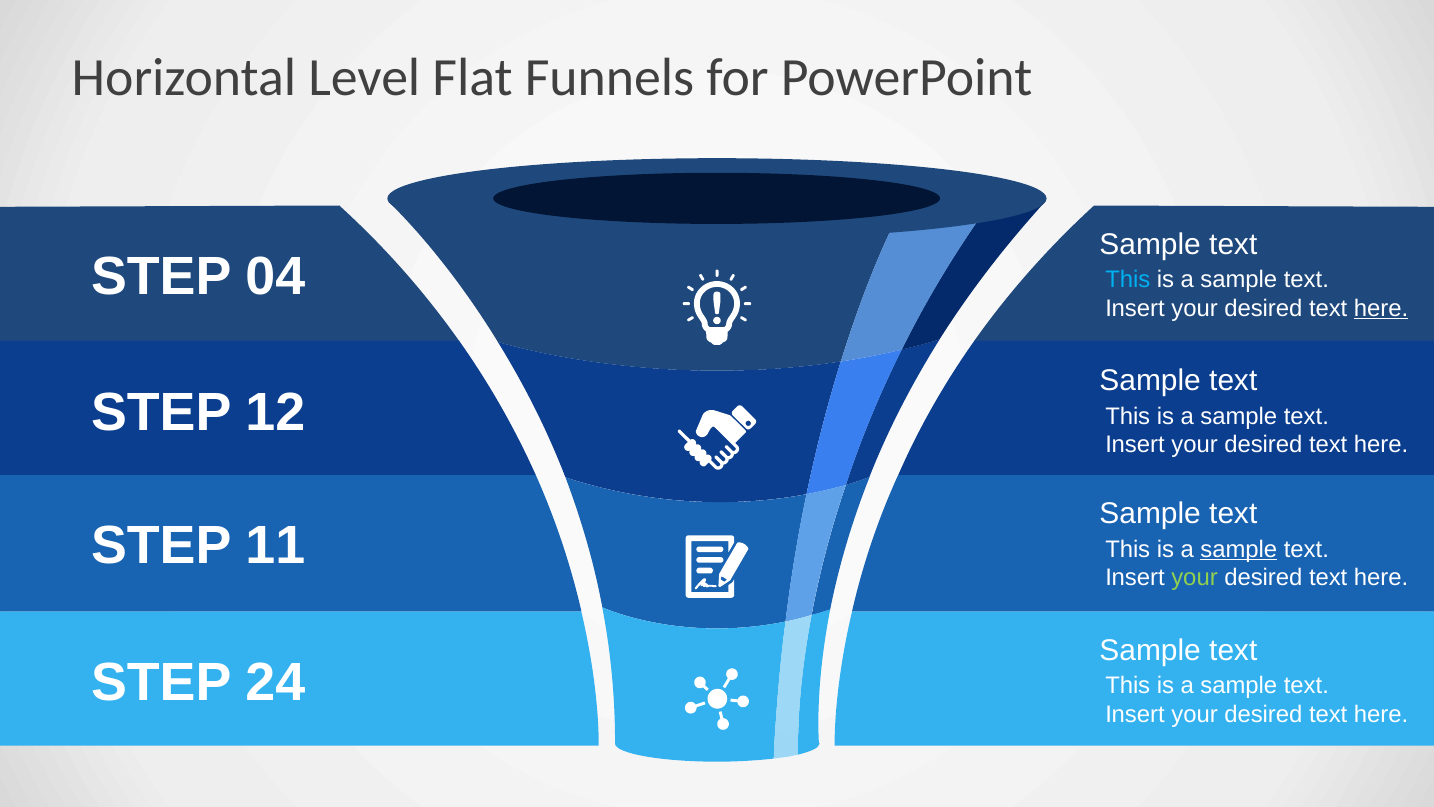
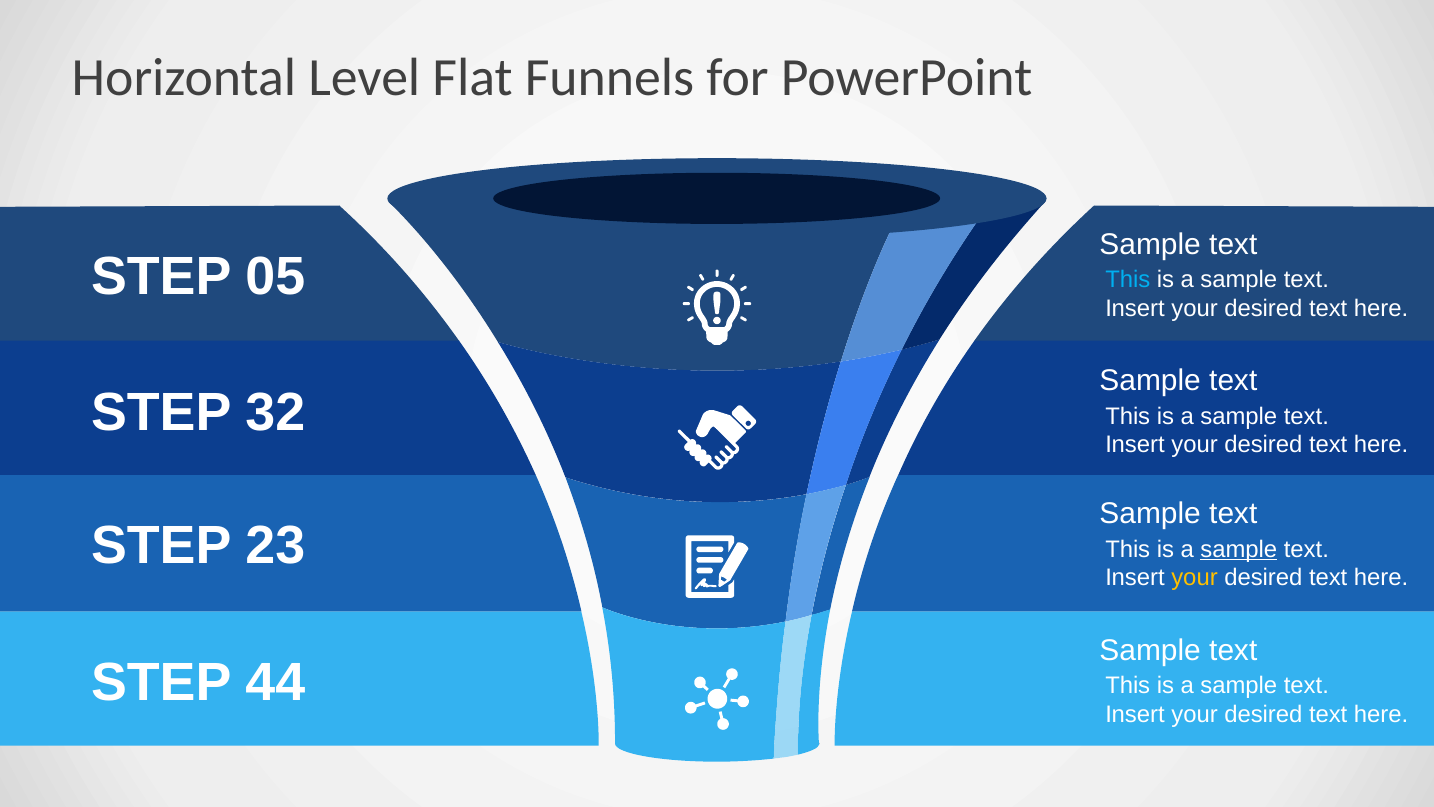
04: 04 -> 05 (275, 276)
here underline: present -> none (1381, 308)
12: 12 -> 32 (275, 413)
11: 11 -> 23 (275, 546)
your colour: light green -> yellow (1195, 578)
24: 24 -> 44 (275, 683)
